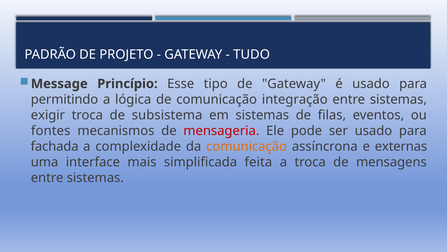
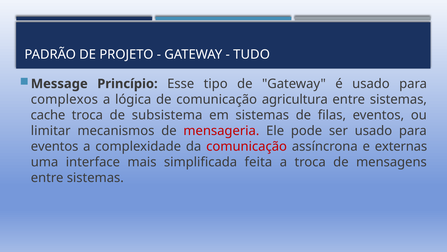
permitindo: permitindo -> complexos (64, 99)
integração: integração -> agricultura (295, 99)
exigir: exigir -> cache (48, 115)
fontes: fontes -> limitar (51, 130)
fachada: fachada -> eventos (55, 146)
comunicação colour: orange -> red (247, 146)
